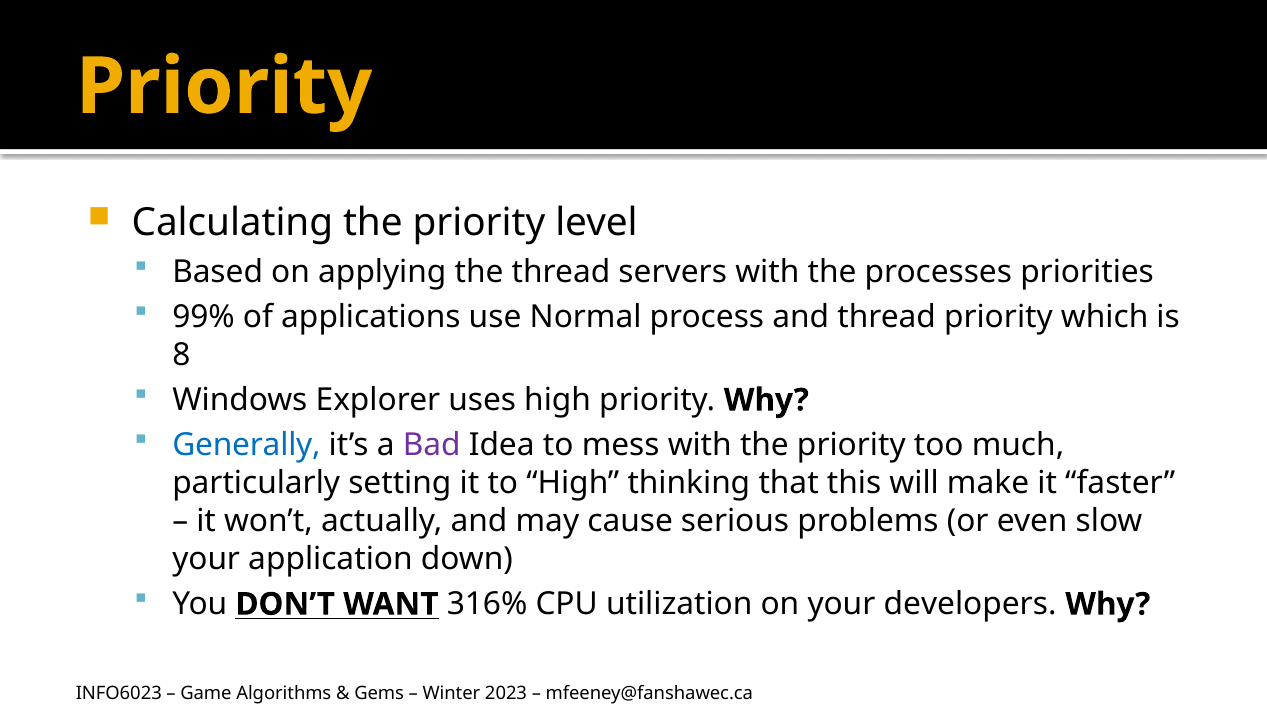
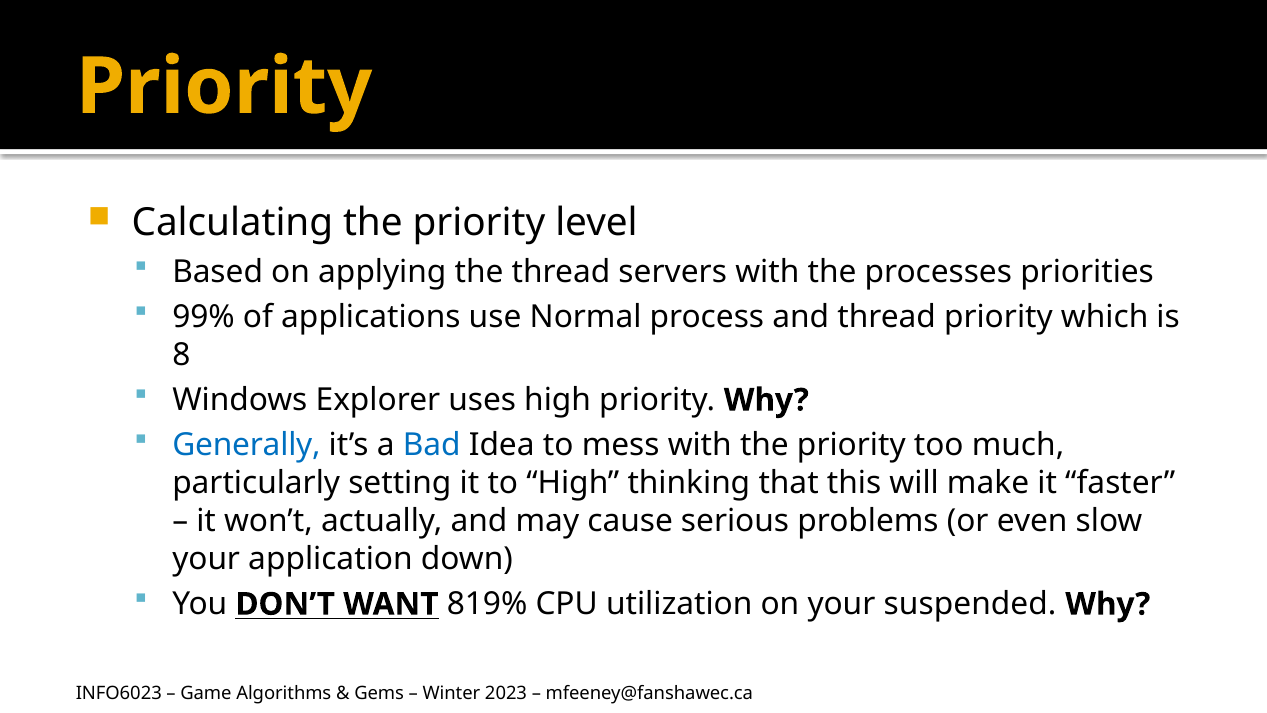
Bad colour: purple -> blue (432, 445)
316%: 316% -> 819% (487, 604)
developers: developers -> suspended (970, 604)
